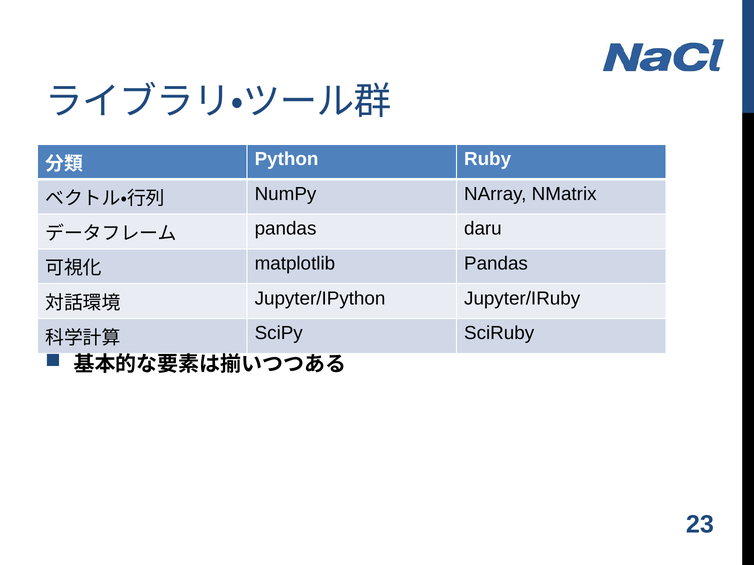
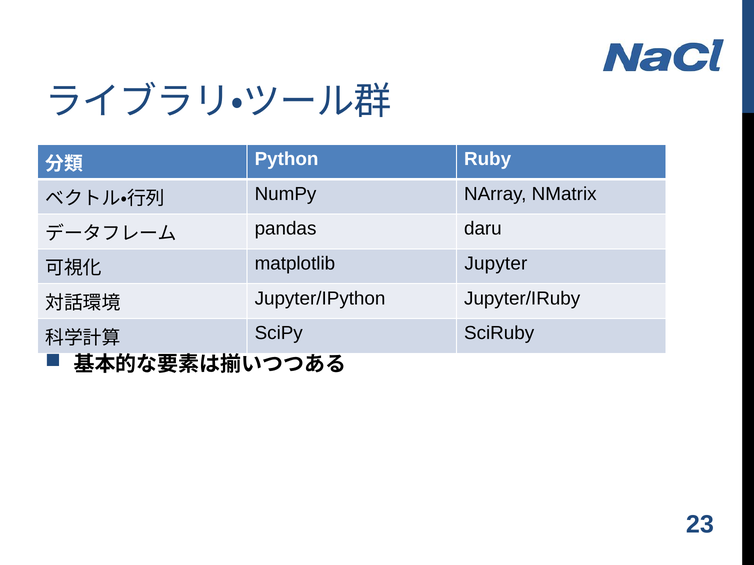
matplotlib Pandas: Pandas -> Jupyter (496, 264)
